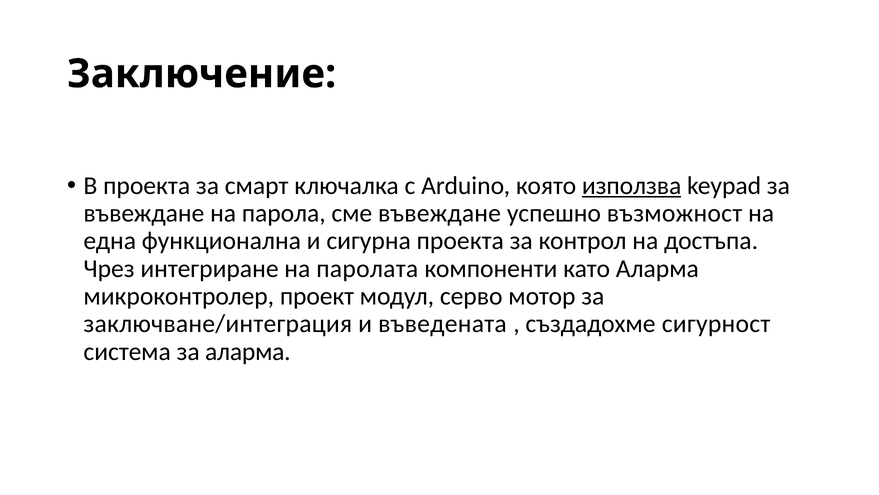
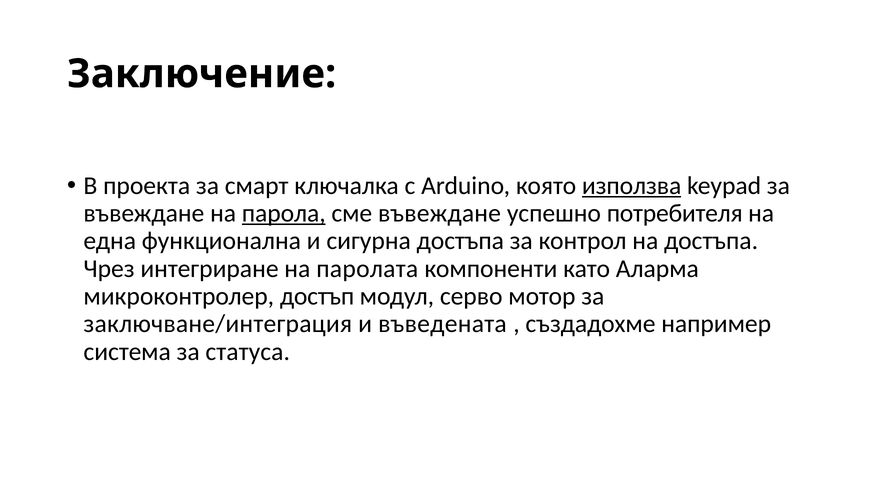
парола underline: none -> present (284, 213)
възможност: възможност -> потребителя (675, 213)
сигурна проекта: проекта -> достъпа (460, 241)
проект: проект -> достъп (317, 296)
сигурност: сигурност -> например (716, 324)
за аларма: аларма -> статуса (248, 351)
